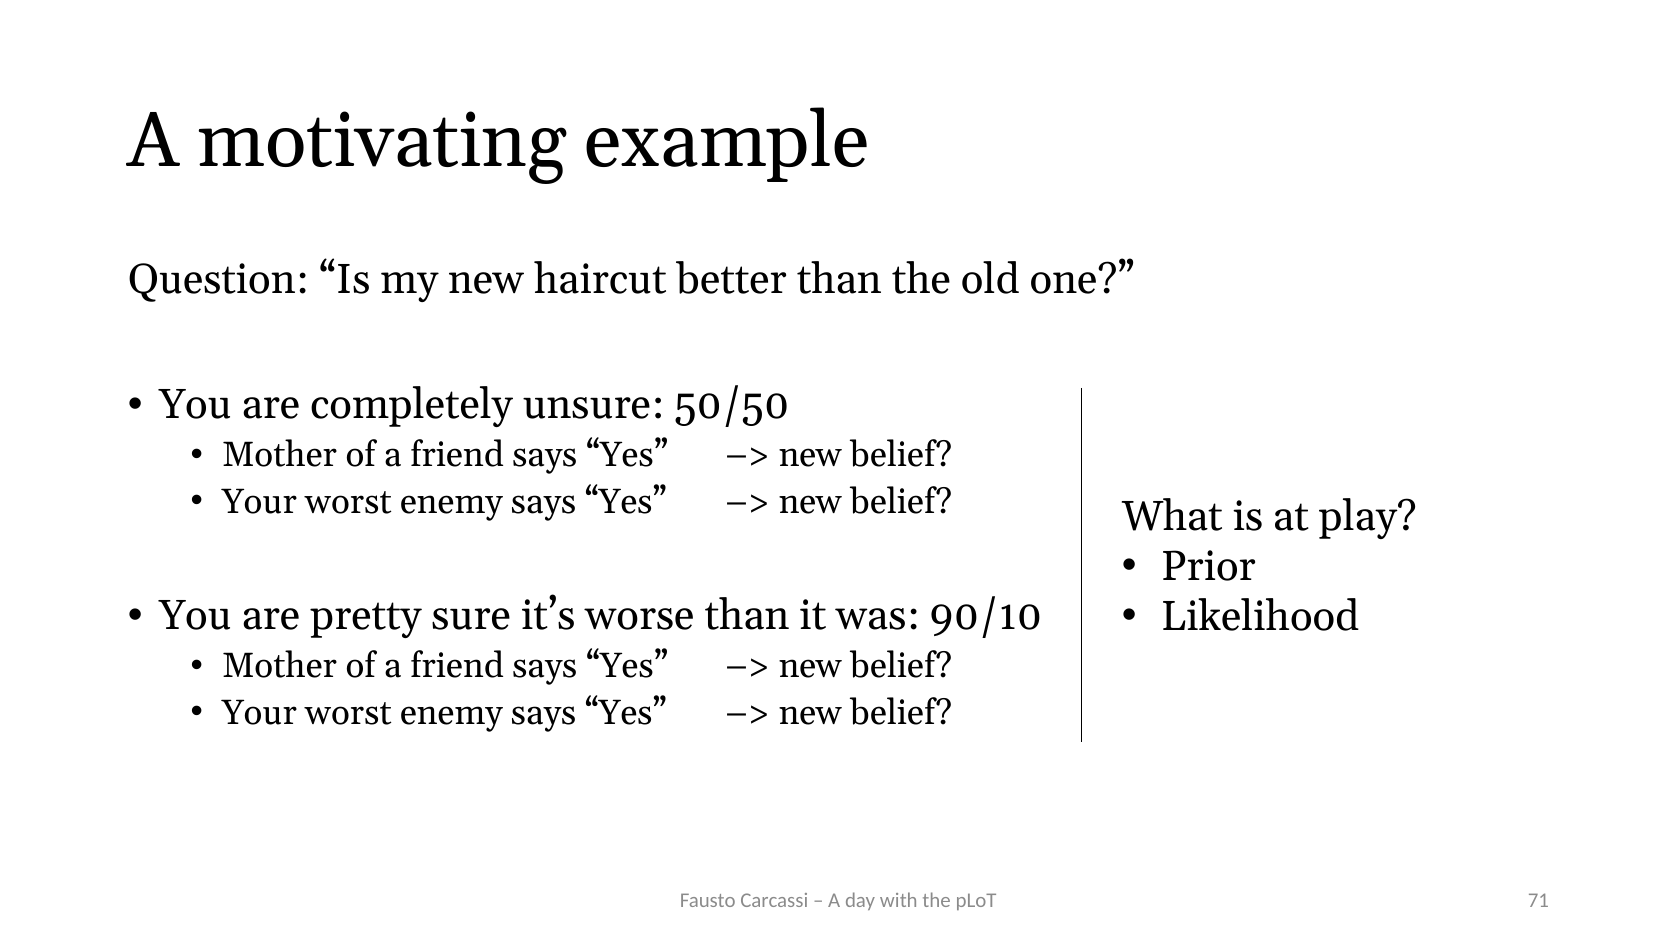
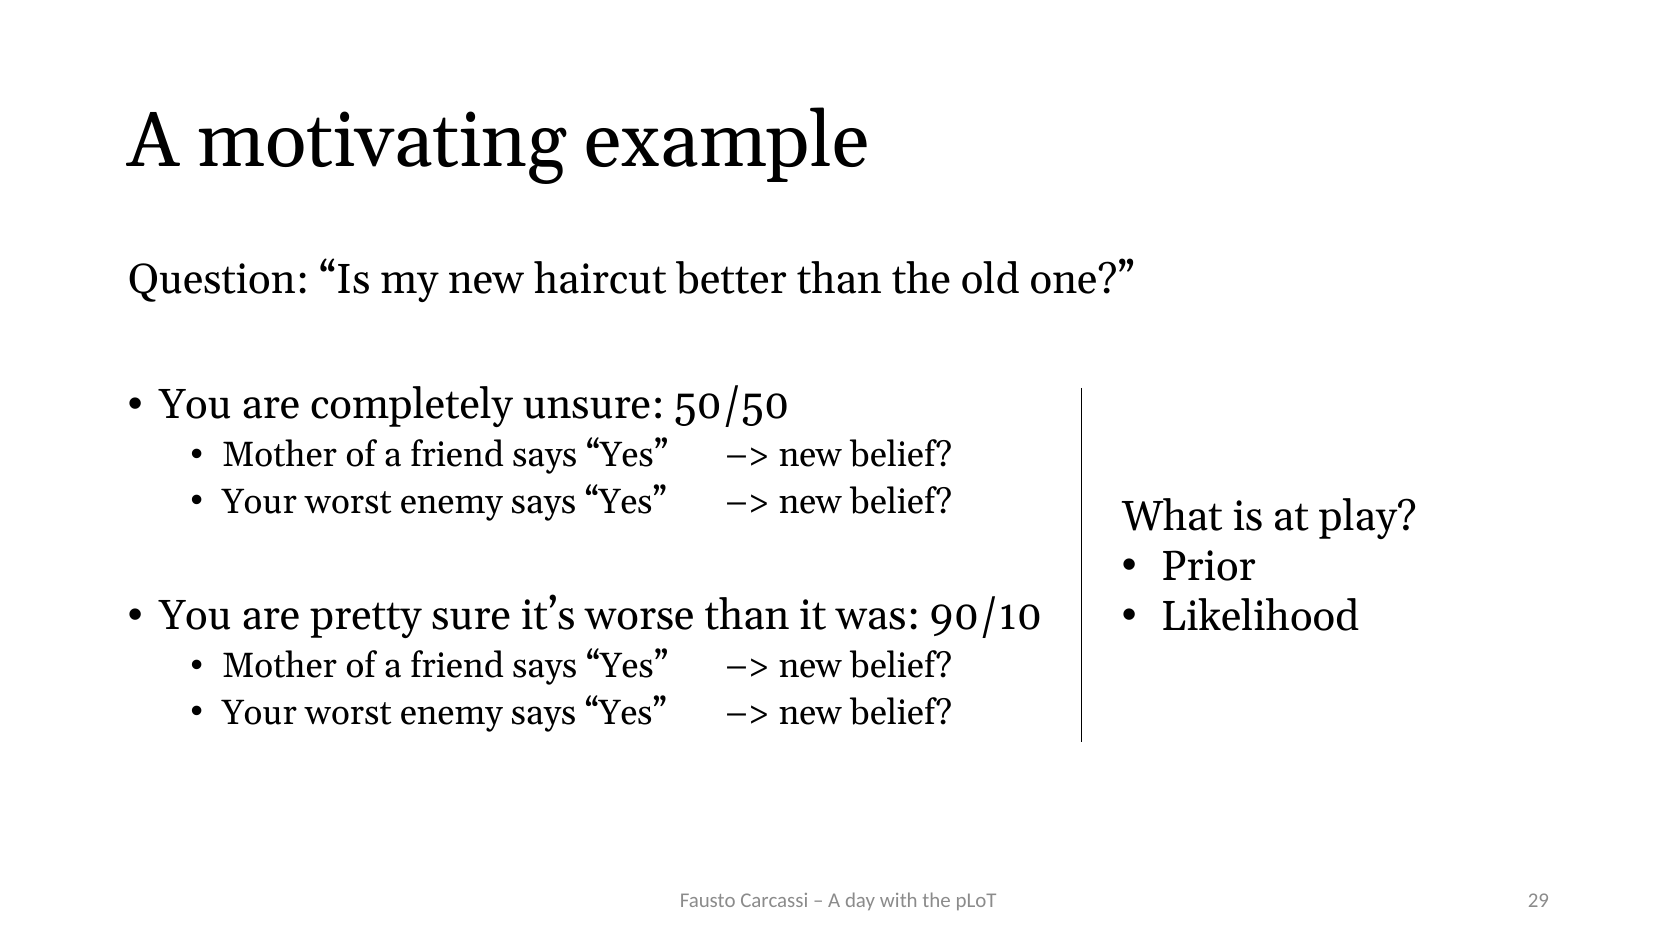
71: 71 -> 29 (1538, 901)
